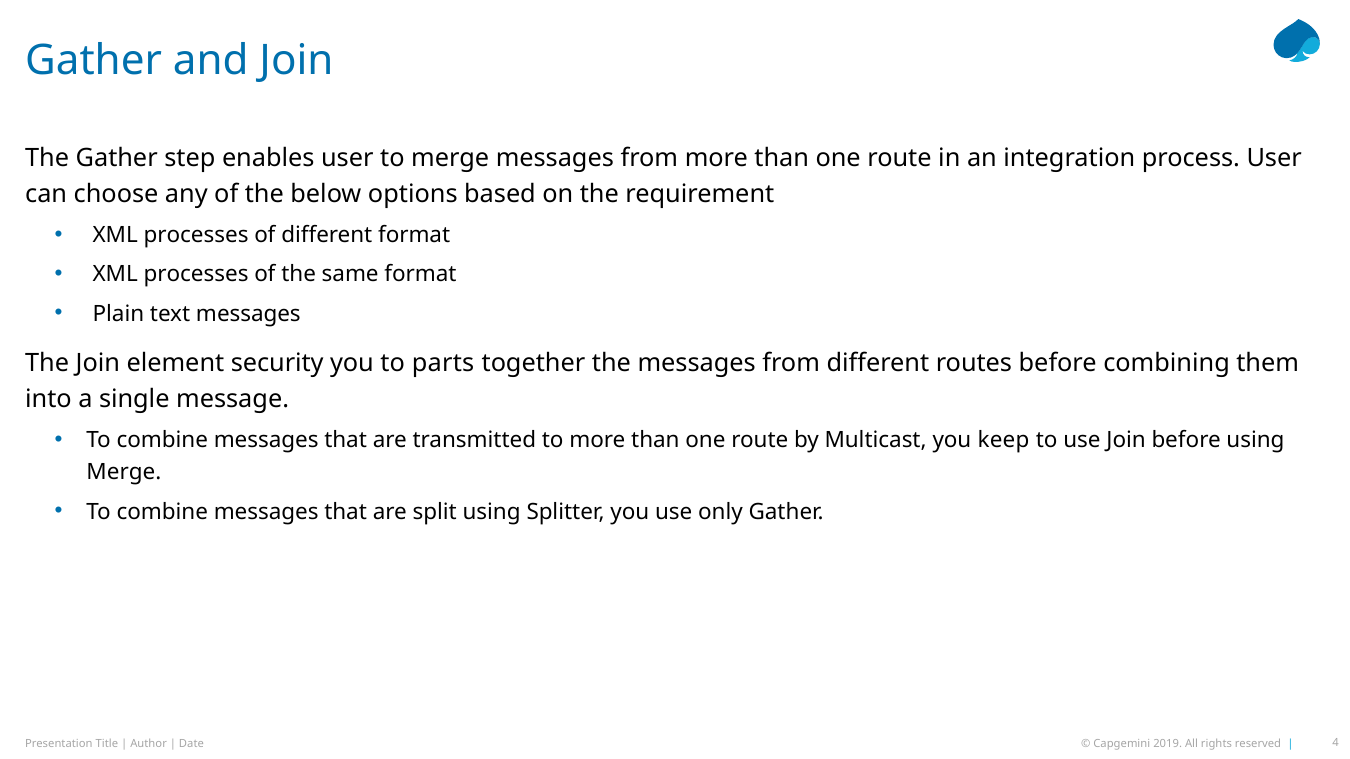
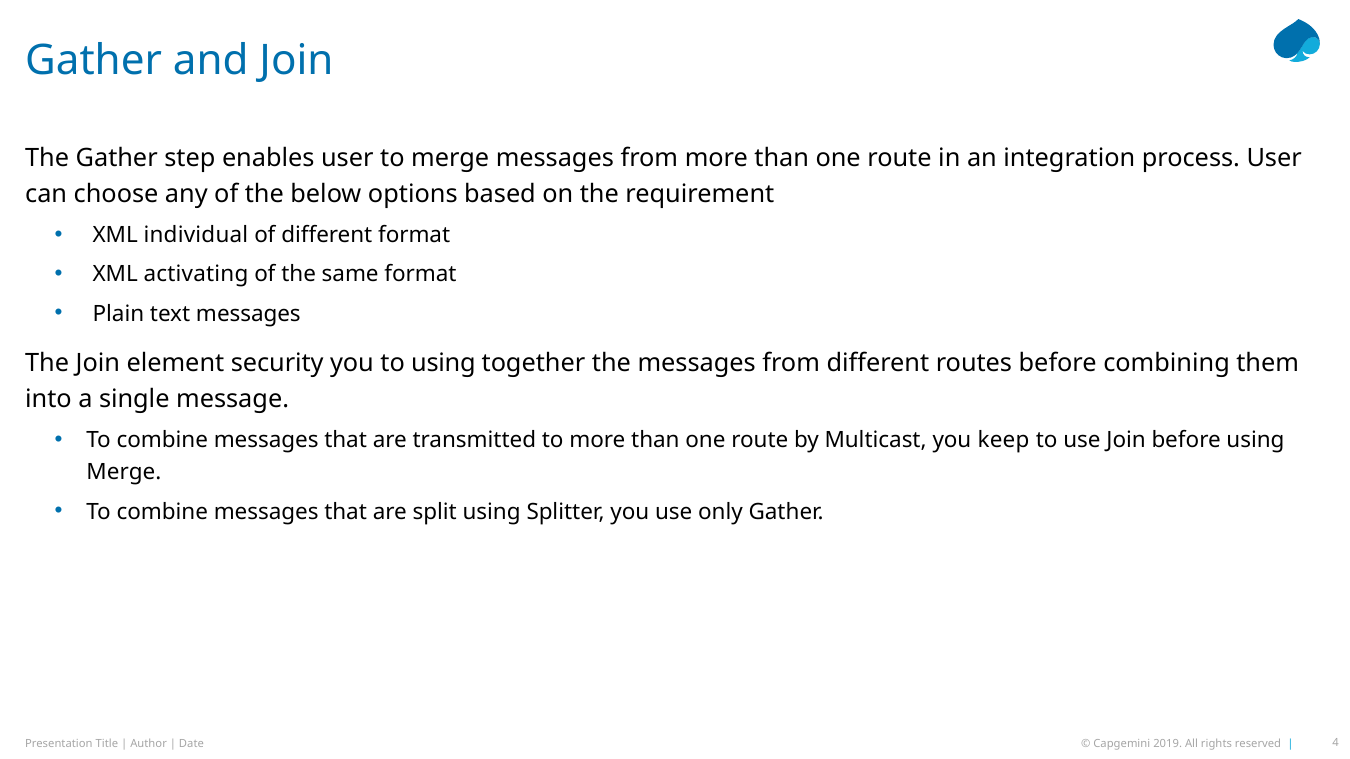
processes: processes -> individual (196, 235)
processes: processes -> activating (196, 275)
to parts: parts -> using (443, 363)
